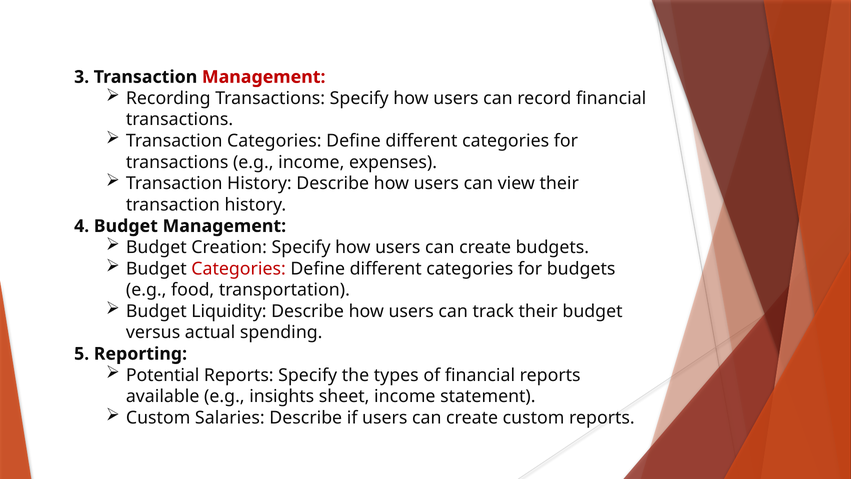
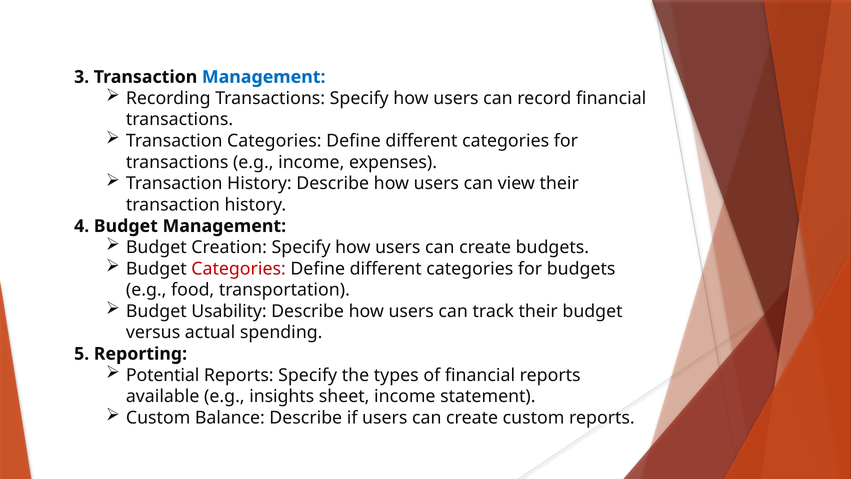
Management colour: red -> blue (264, 77)
Liquidity: Liquidity -> Usability (229, 311)
Salaries: Salaries -> Balance (230, 417)
